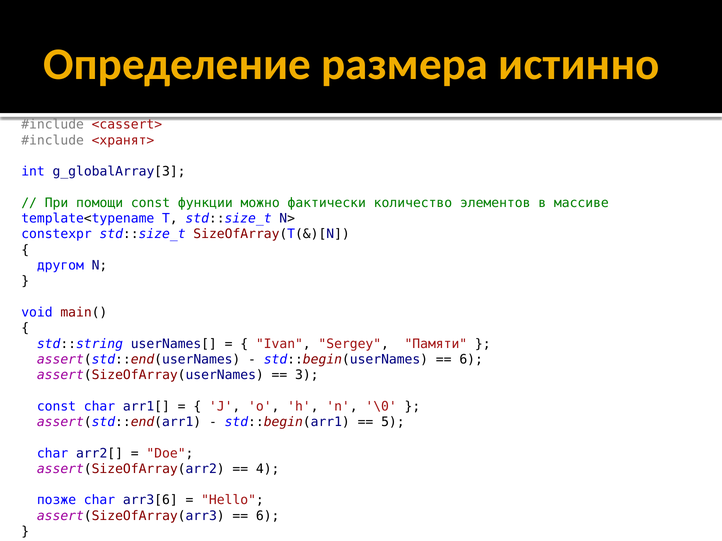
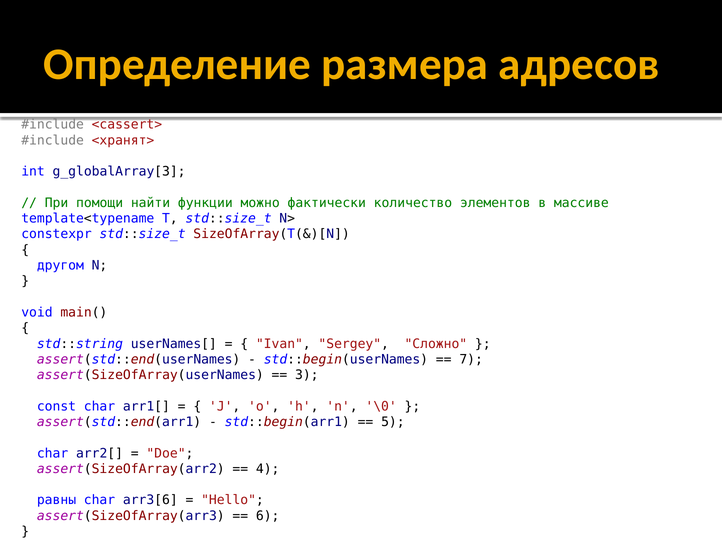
истинно: истинно -> адресов (579, 65)
помощи const: const -> найти (151, 203)
Памяти: Памяти -> Сложно (436, 344)
6: 6 -> 7 (471, 360)
позже: позже -> равны (57, 501)
